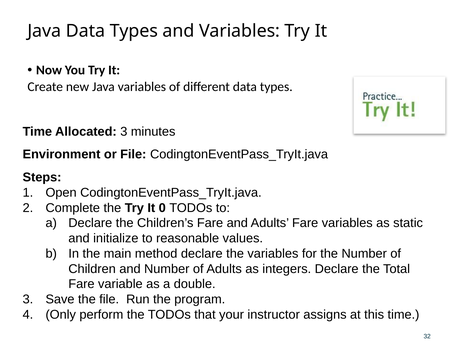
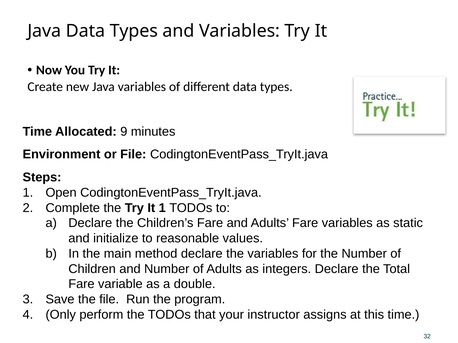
Allocated 3: 3 -> 9 (124, 132)
It 0: 0 -> 1 (162, 208)
